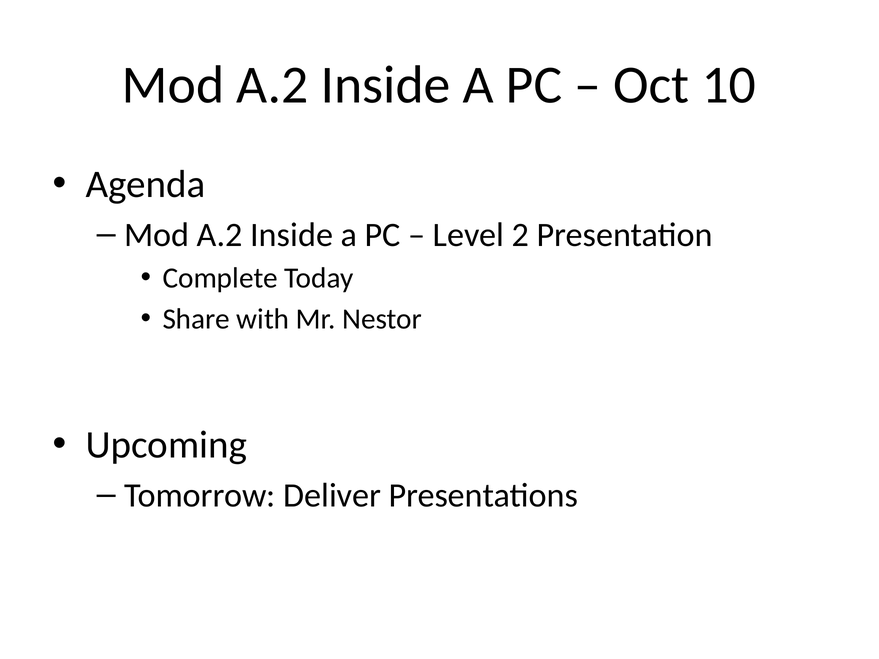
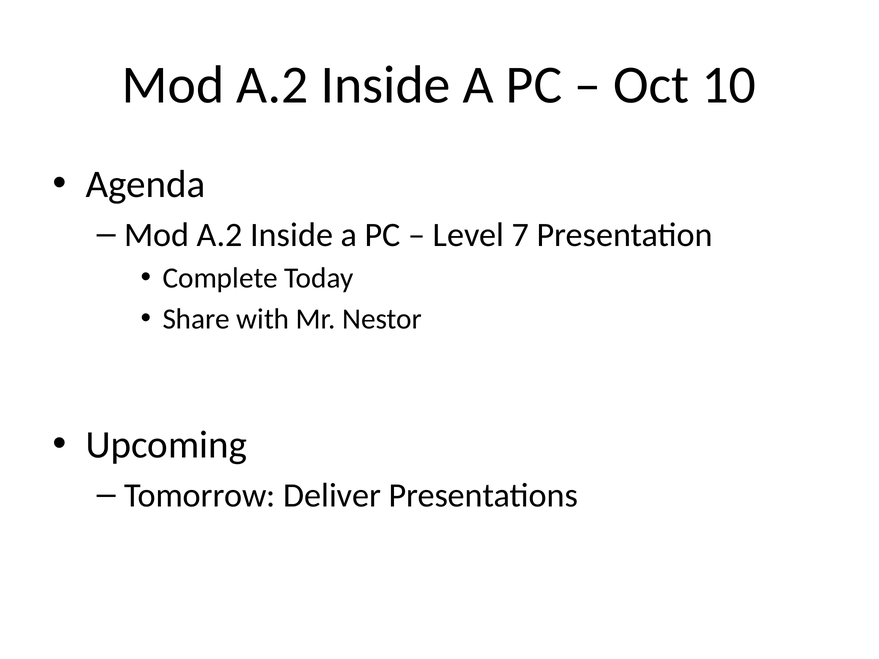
2: 2 -> 7 (520, 235)
